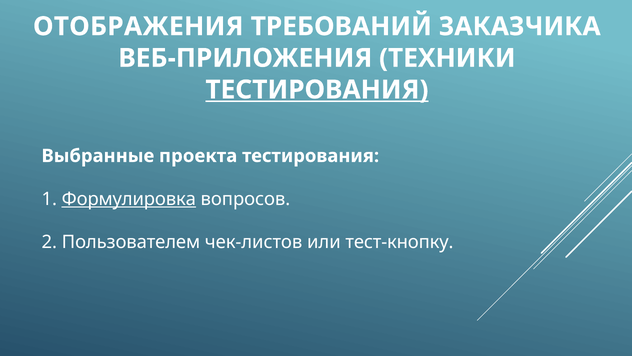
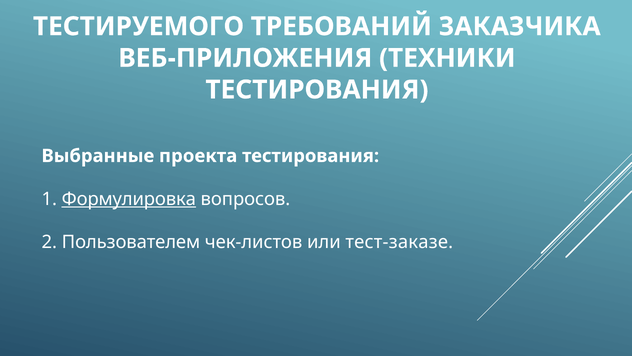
ОТОБРАЖЕНИЯ: ОТОБРАЖЕНИЯ -> ТЕСТИРУЕМОГО (138, 26)
ТЕСТИРОВАНИЯ underline: present -> none (317, 90)
тест-кнопку: тест-кнопку -> тест-заказе (399, 242)
